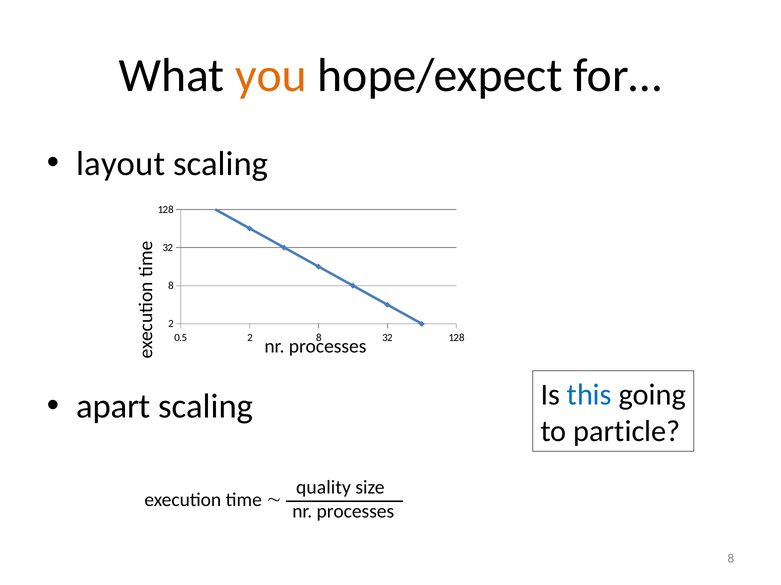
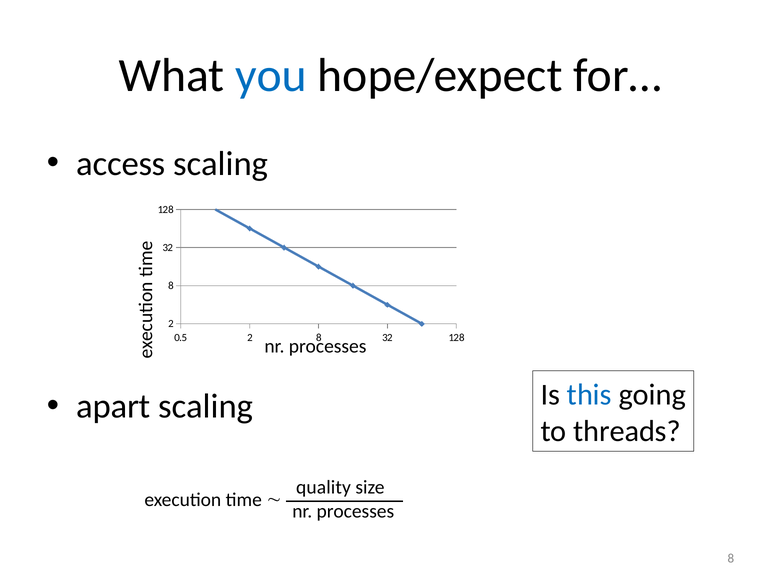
you colour: orange -> blue (271, 76)
layout: layout -> access (121, 164)
particle: particle -> threads (627, 432)
